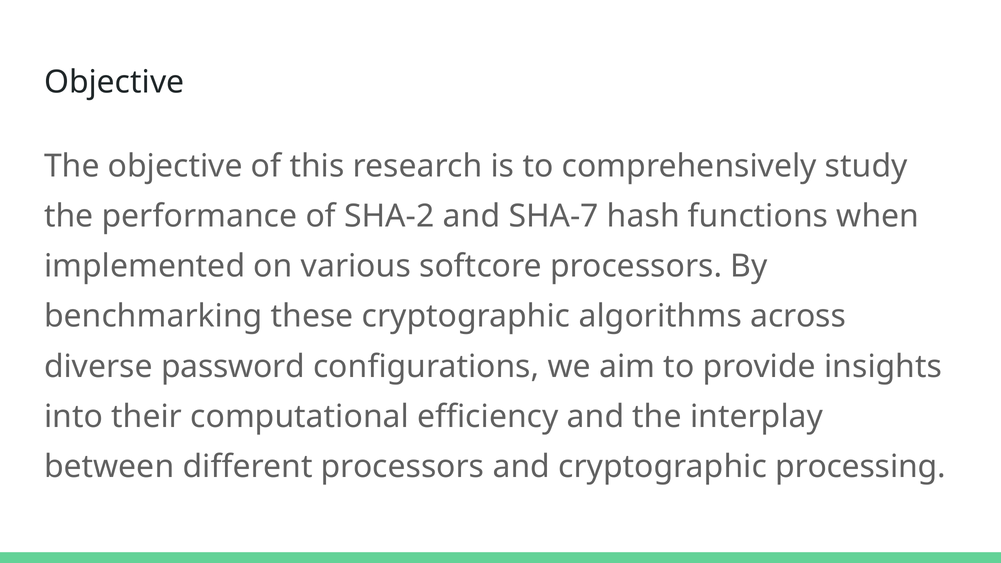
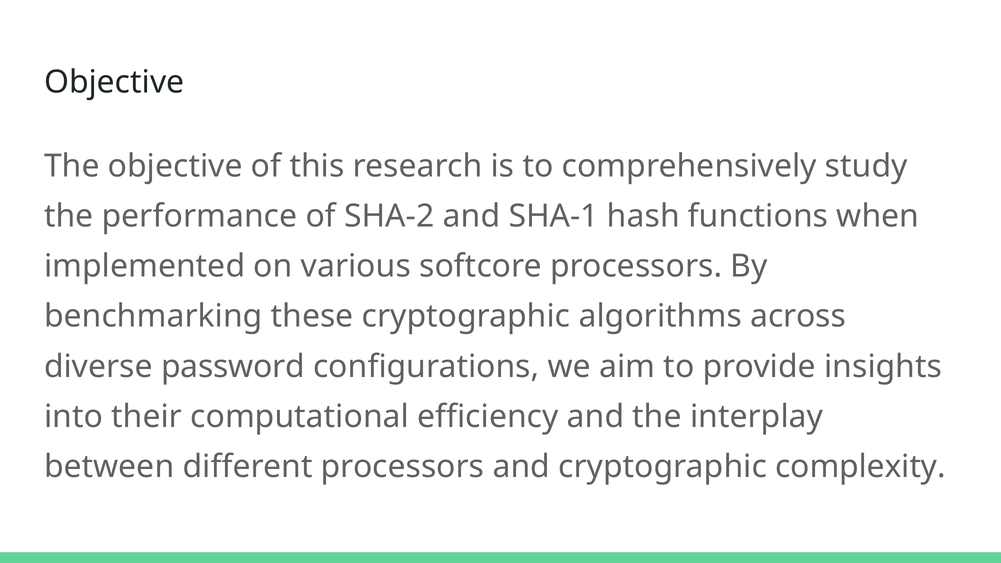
SHA-7: SHA-7 -> SHA-1 (554, 216)
processing: processing -> complexity (860, 467)
